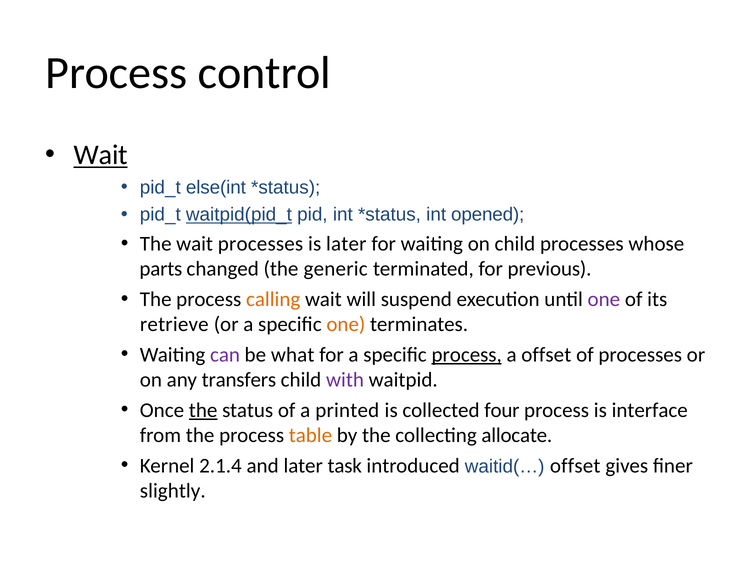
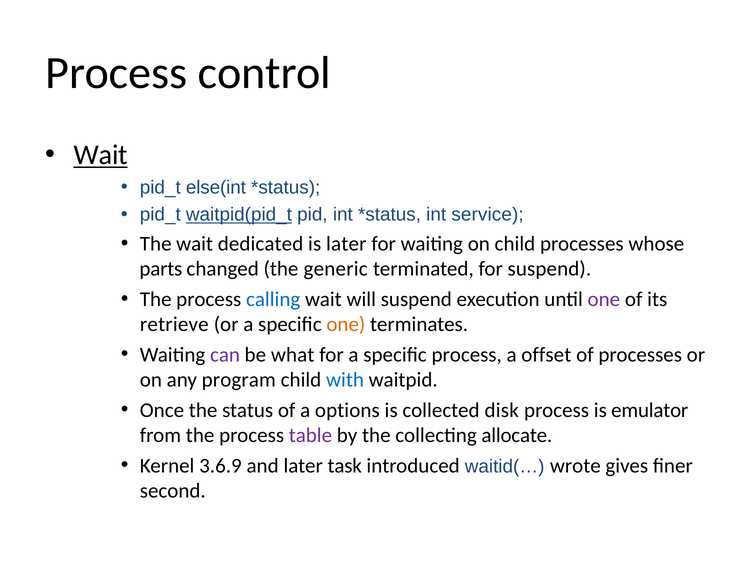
opened: opened -> service (488, 215)
wait processes: processes -> dedicated (261, 244)
for previous: previous -> suspend (549, 269)
calling colour: orange -> blue (273, 299)
process underline: present -> none (467, 355)
transfers: transfers -> program (239, 380)
with colour: purple -> blue (345, 380)
the underline: present -> none (203, 410)
printed: printed -> options (347, 410)
four: four -> disk (502, 410)
interface: interface -> emulator (650, 410)
table colour: orange -> purple (310, 435)
2.1.4: 2.1.4 -> 3.6.9 (220, 466)
waitid(… offset: offset -> wrote (575, 466)
slightly: slightly -> second (173, 491)
